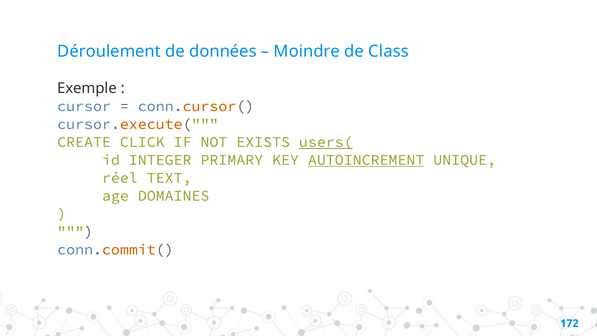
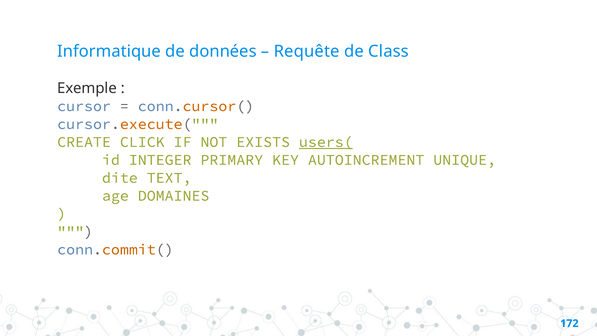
Déroulement: Déroulement -> Informatique (109, 51)
Moindre: Moindre -> Requête (307, 51)
AUTOINCREMENT underline: present -> none (366, 160)
réel: réel -> dite (120, 178)
